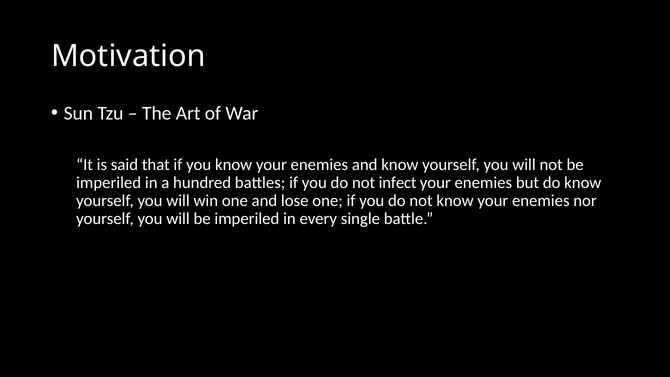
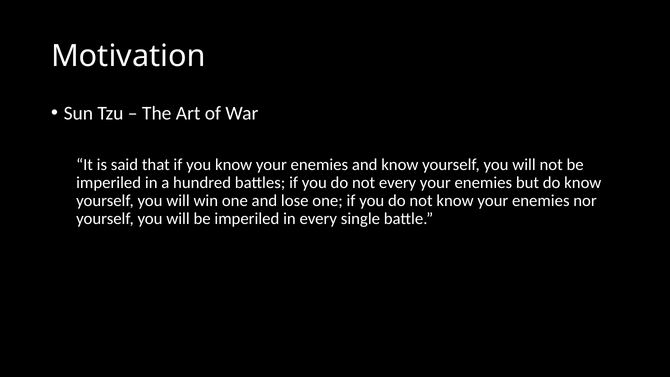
not infect: infect -> every (398, 183)
